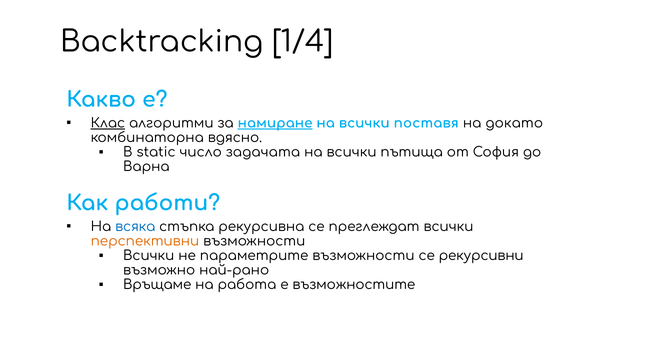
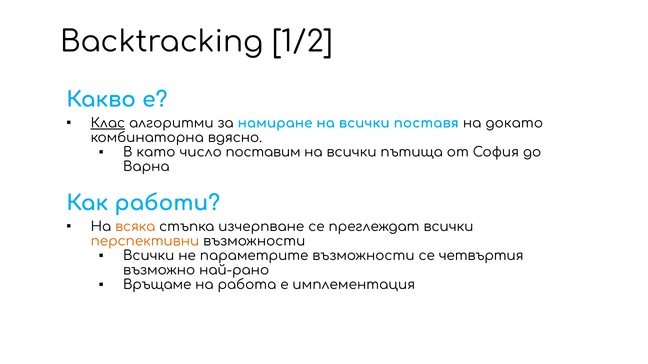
1/4: 1/4 -> 1/2 (303, 42)
намиране underline: present -> none (275, 123)
static: static -> като (156, 152)
задачата: задачата -> поставим (263, 152)
всяка colour: blue -> orange (135, 227)
рекурсивна: рекурсивна -> изчерпване (261, 227)
рекурсивни: рекурсивни -> четвъртия (481, 256)
възможностите: възможностите -> имплементация (354, 285)
